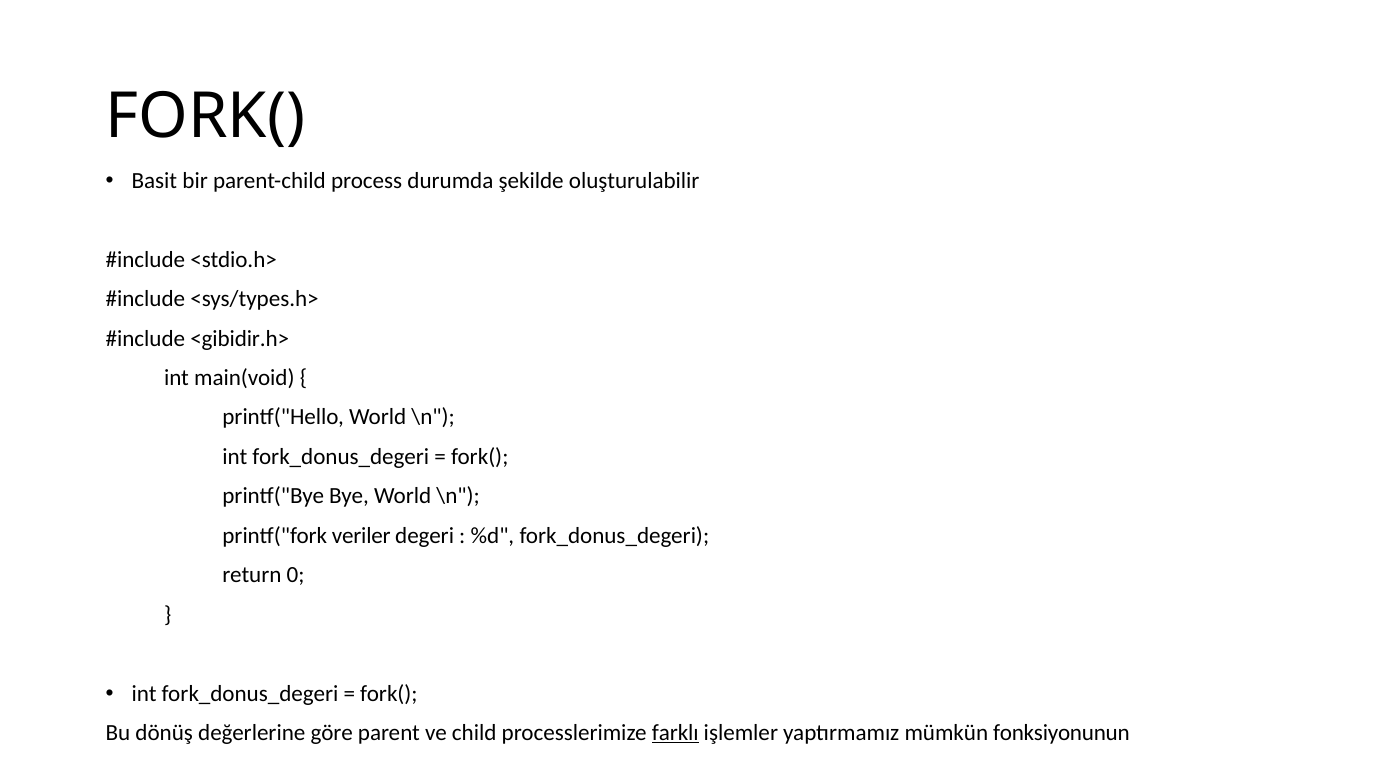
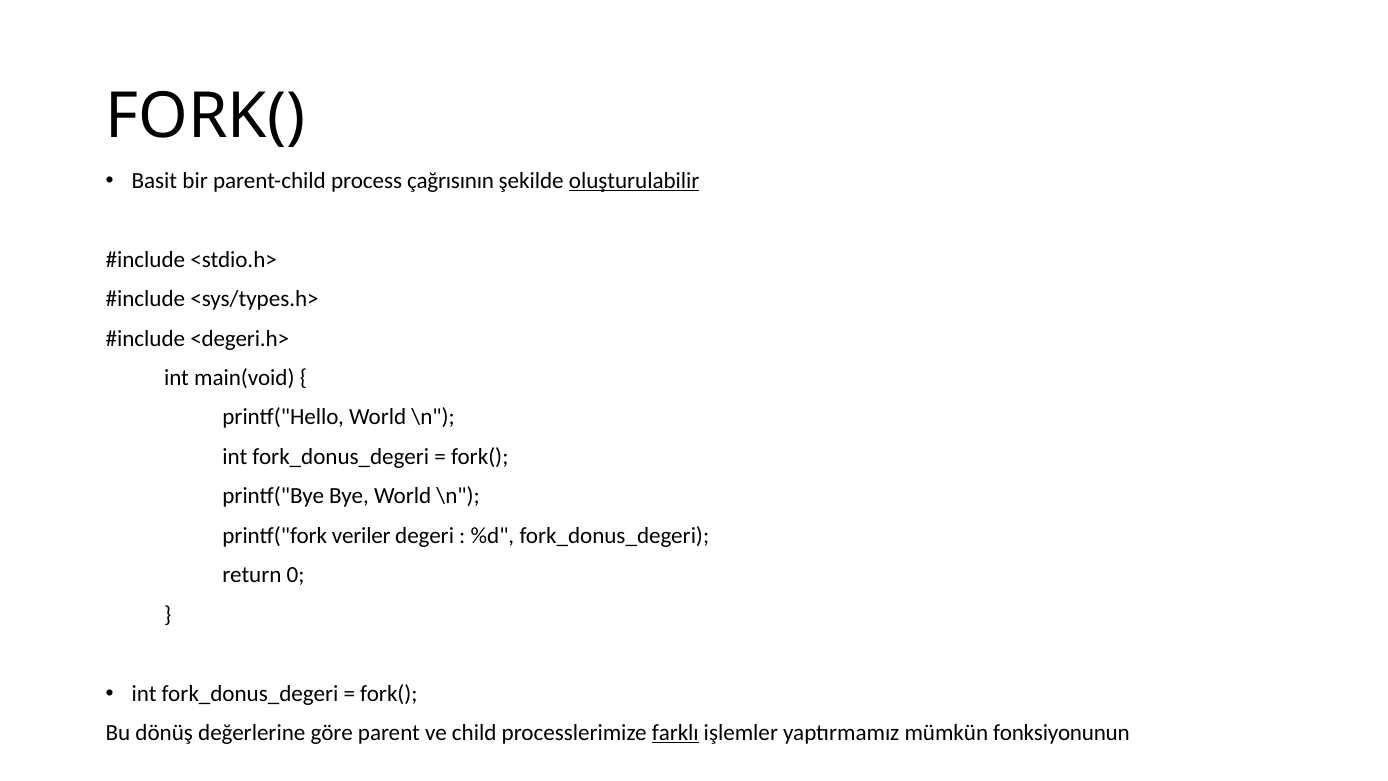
durumda: durumda -> çağrısının (451, 181)
oluşturulabilir underline: none -> present (634, 181)
<gibidir.h>: <gibidir.h> -> <degeri.h> (240, 338)
